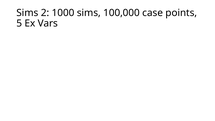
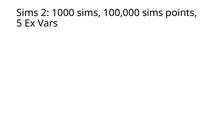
100,000 case: case -> sims (153, 13)
